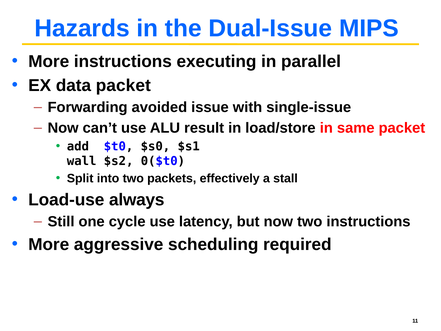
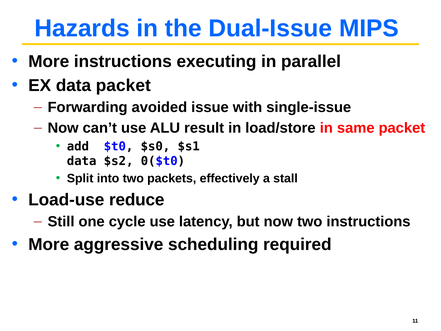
wall: wall -> data (82, 161)
always: always -> reduce (137, 200)
